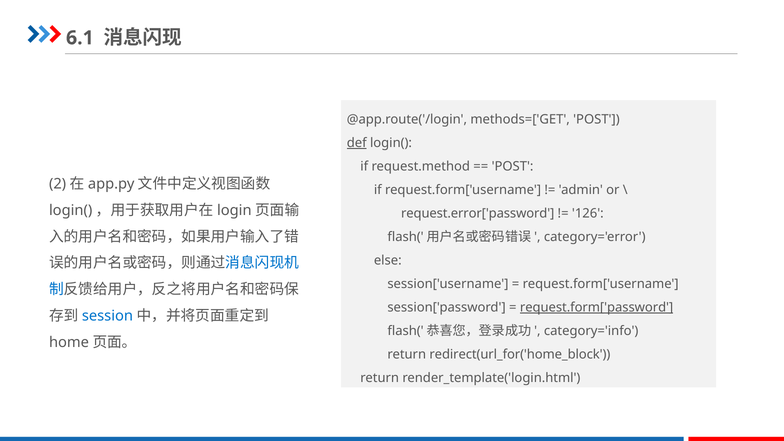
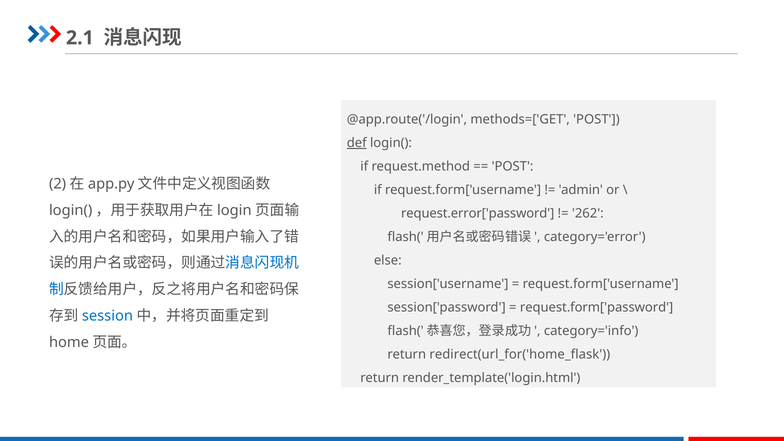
6.1: 6.1 -> 2.1 (80, 38)
126: 126 -> 262 (588, 213)
request.form['password underline: present -> none (597, 307)
redirect(url_for('home_block: redirect(url_for('home_block -> redirect(url_for('home_flask (520, 354)
